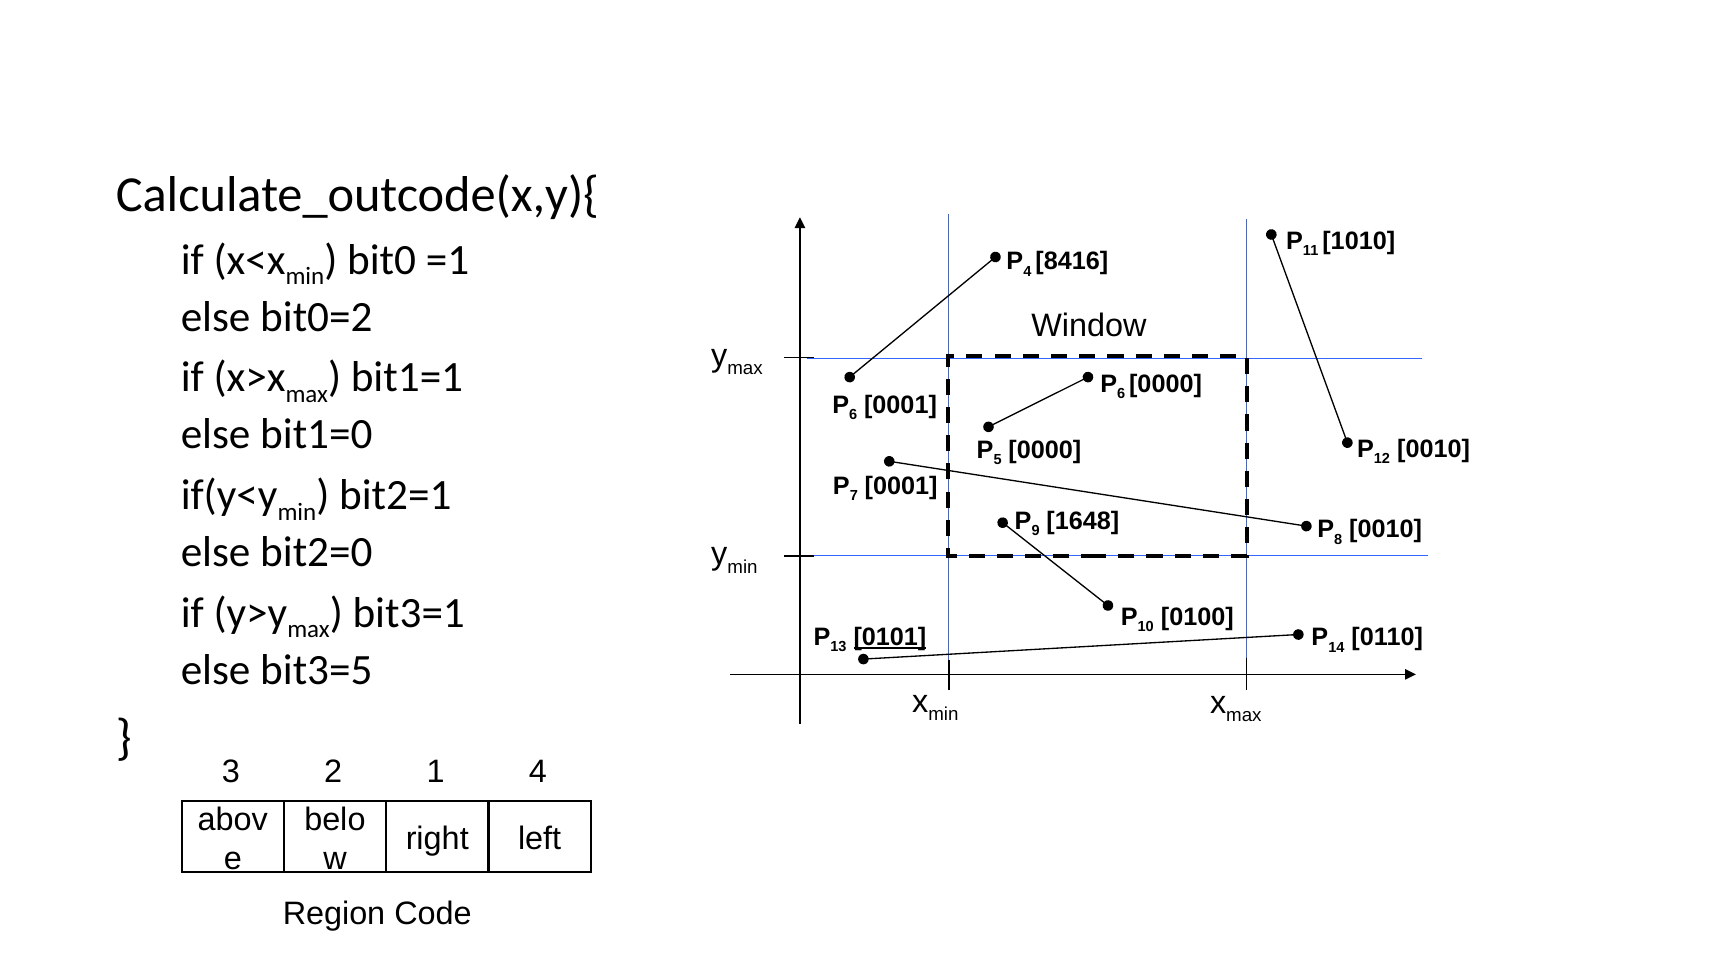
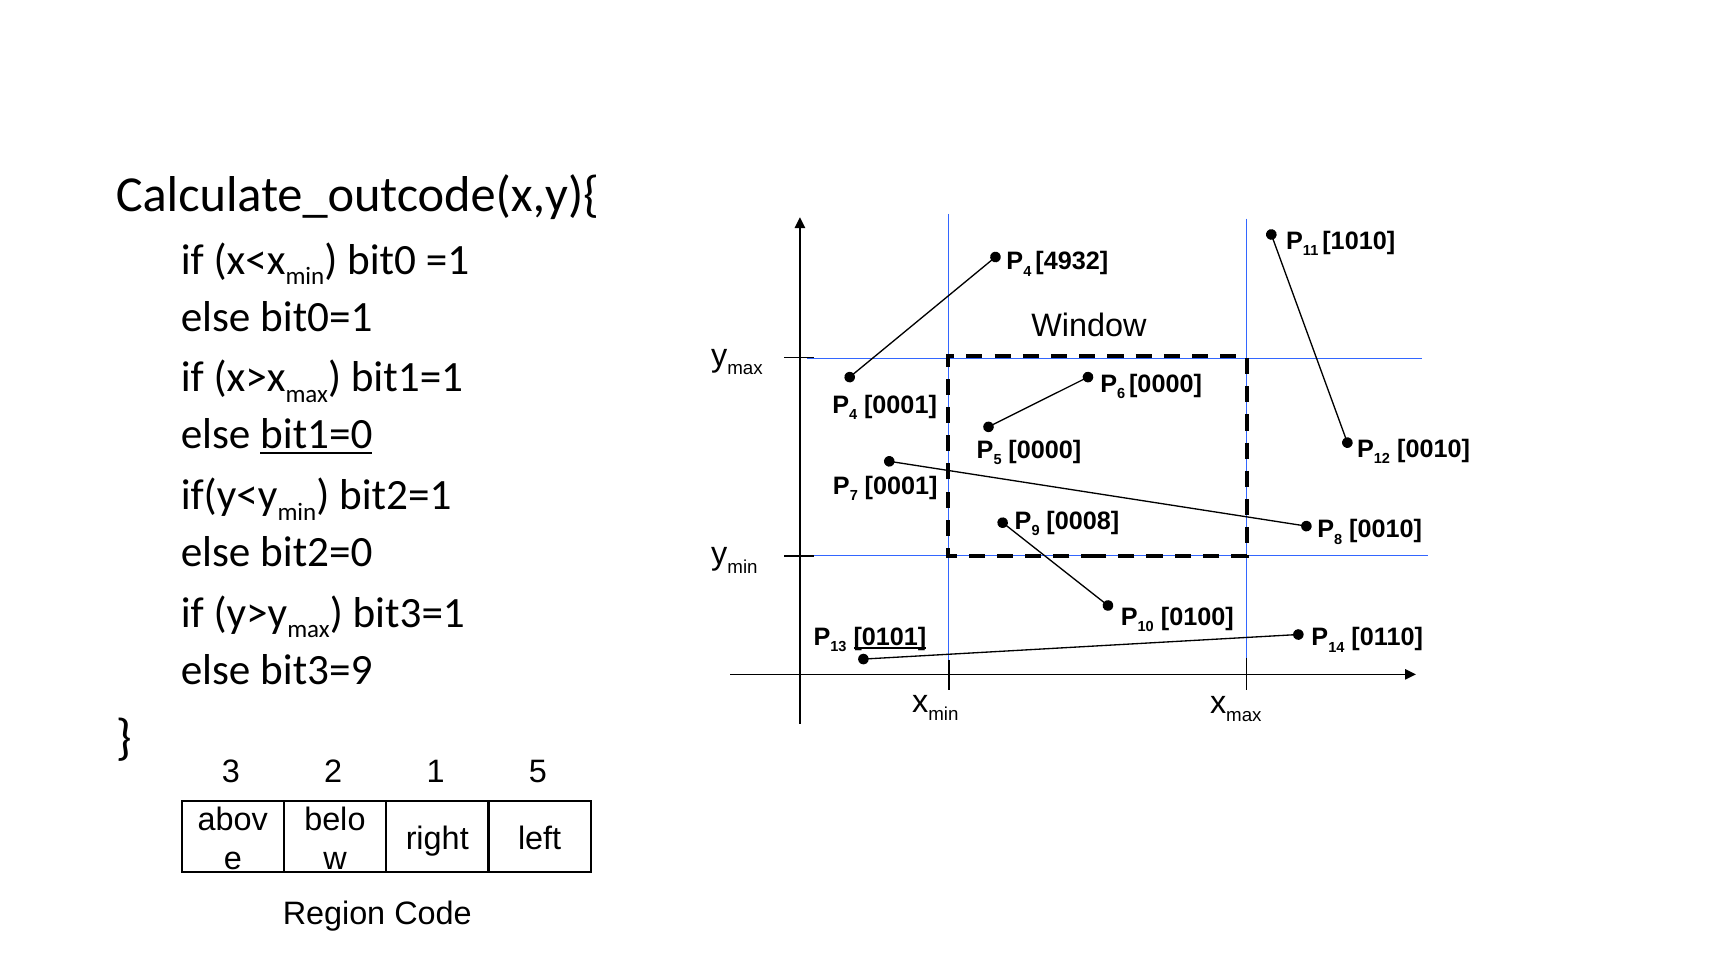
8416: 8416 -> 4932 (1072, 262)
bit0=2: bit0=2 -> bit0=1 (316, 317)
6: 6 -> 4 (853, 415)
bit1=0 underline: none -> present (316, 434)
1648: 1648 -> 0008 (1083, 521)
bit3=5: bit3=5 -> bit3=9 (316, 670)
1 4: 4 -> 5 (538, 772)
